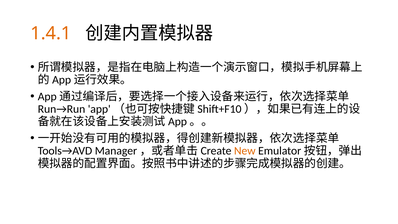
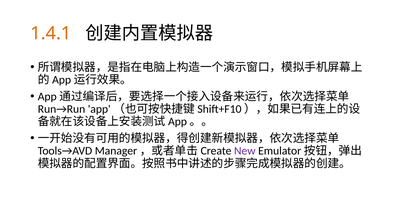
New colour: orange -> purple (245, 151)
